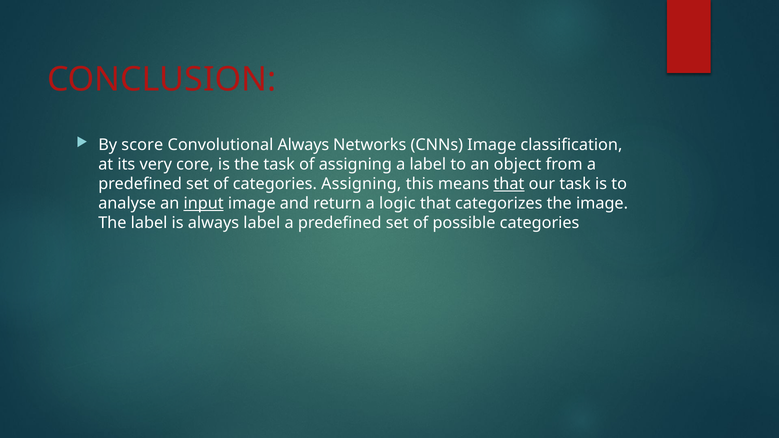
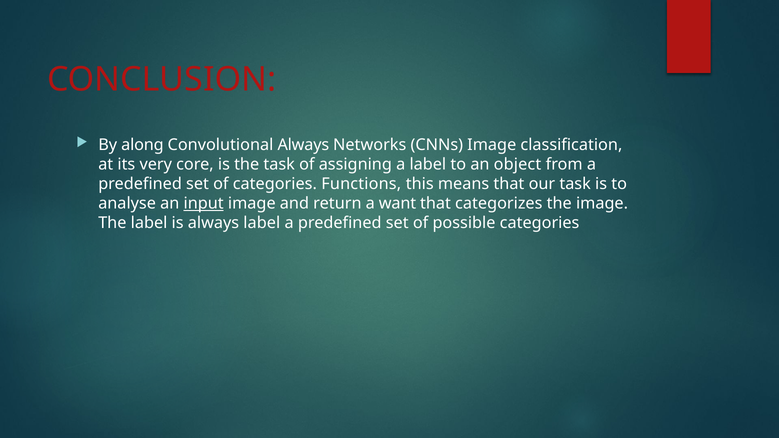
score: score -> along (142, 145)
categories Assigning: Assigning -> Functions (361, 184)
that underline: present -> none (509, 184)
logic: logic -> want (398, 204)
